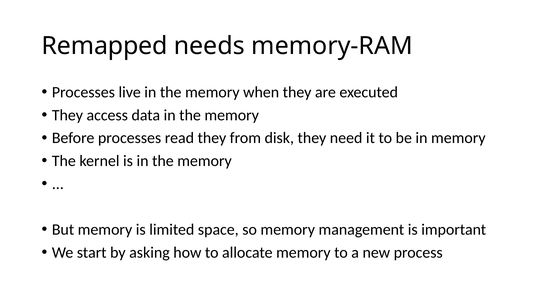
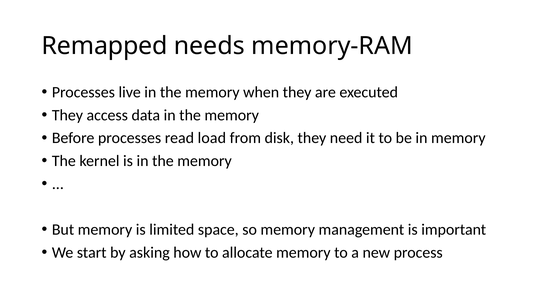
read they: they -> load (212, 138)
